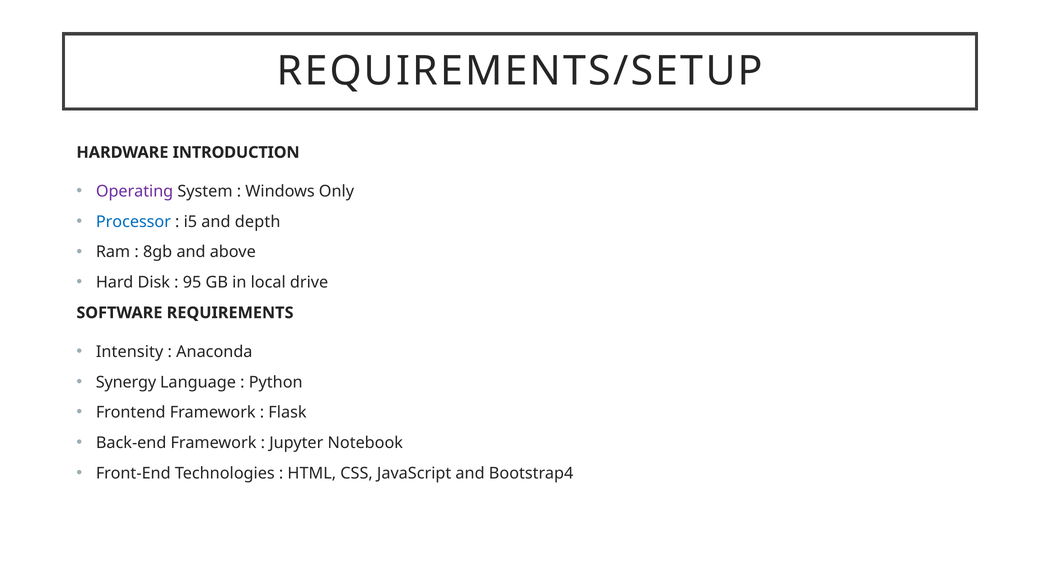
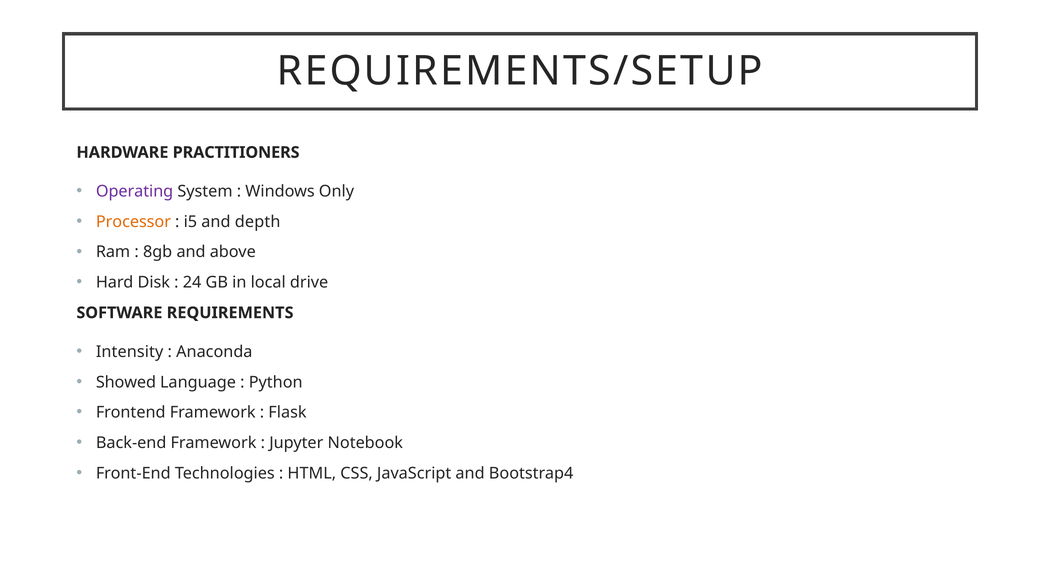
INTRODUCTION: INTRODUCTION -> PRACTITIONERS (236, 152)
Processor colour: blue -> orange (133, 222)
95: 95 -> 24 (192, 282)
Synergy: Synergy -> Showed (126, 382)
